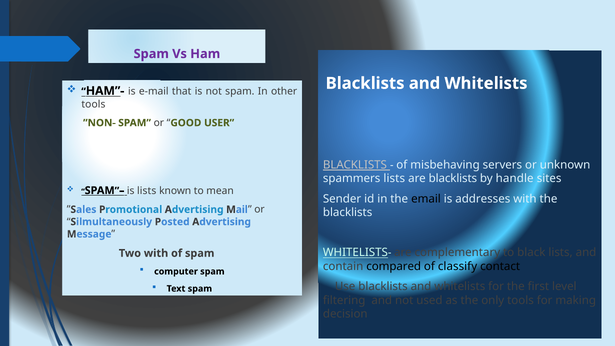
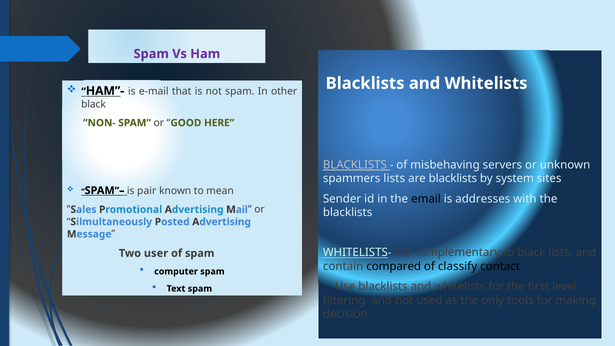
tools: tools -> black (94, 104)
USER: USER -> HERE (219, 123)
handle: handle -> system (515, 179)
is lists: lists -> pair (147, 191)
Two with: with -> user (156, 253)
